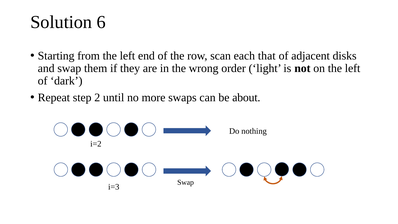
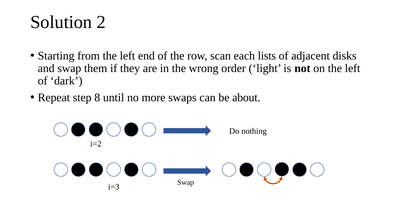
6: 6 -> 2 (101, 22)
that: that -> lists (267, 56)
2: 2 -> 8 (97, 97)
